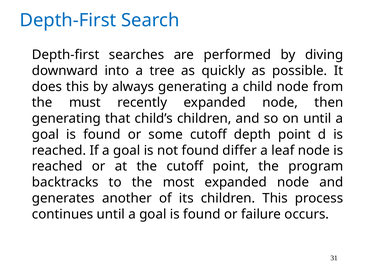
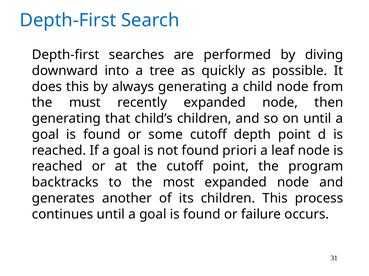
differ: differ -> priori (240, 151)
